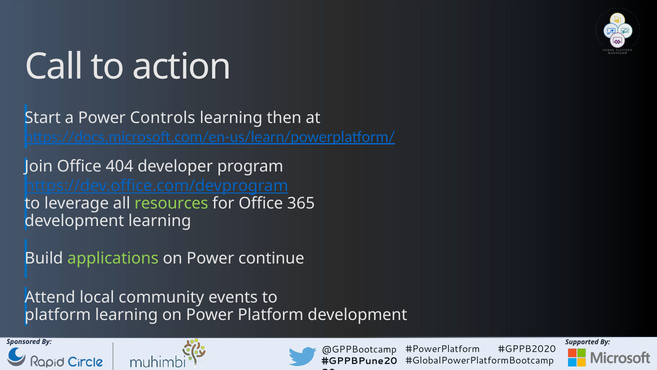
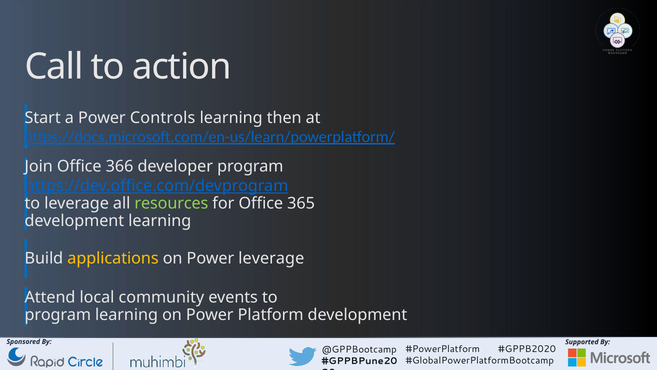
404: 404 -> 366 (120, 166)
applications colour: light green -> yellow (113, 258)
Power continue: continue -> leverage (271, 258)
platform: platform -> program (58, 315)
